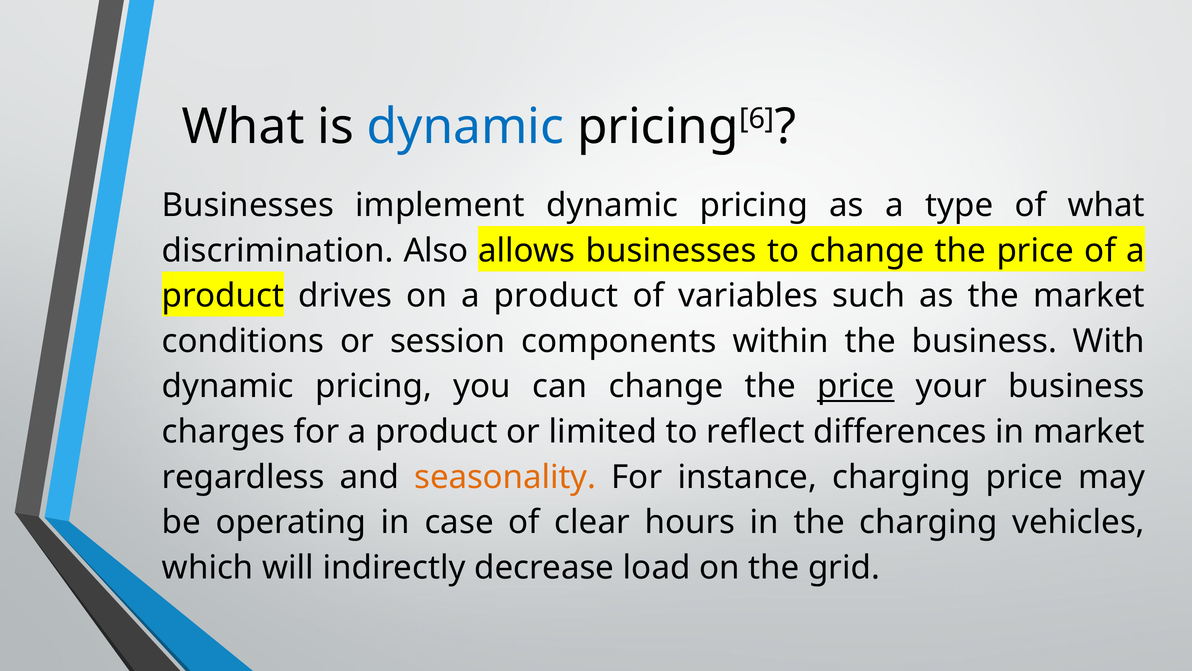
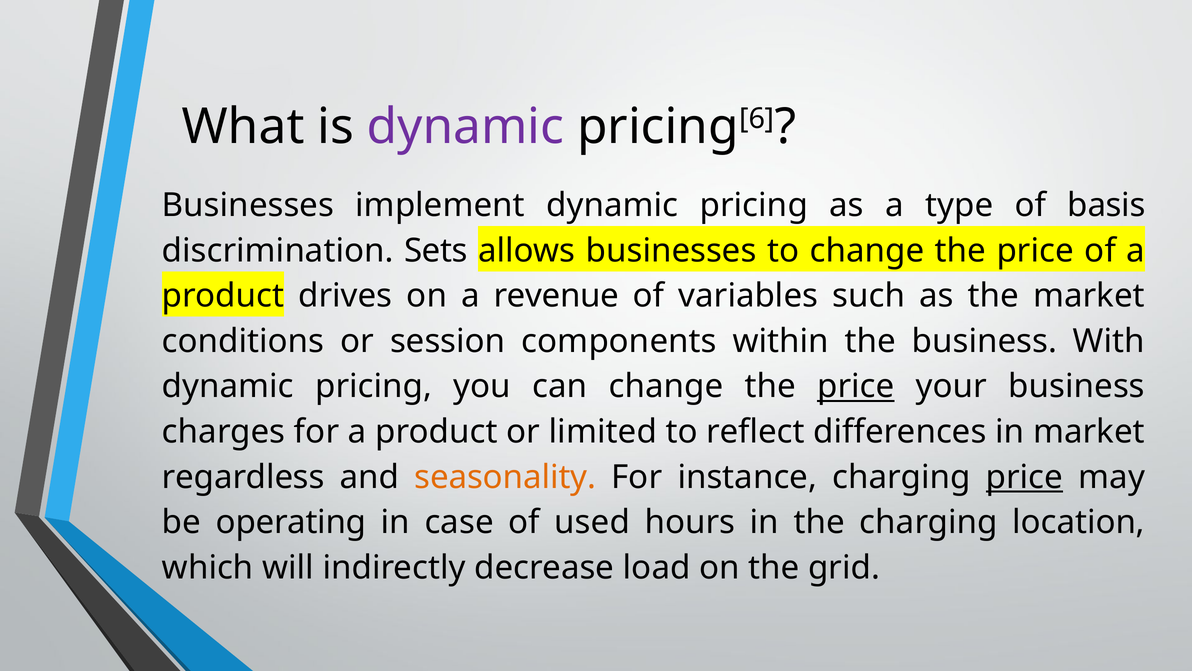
dynamic colour: blue -> purple (465, 127)
of what: what -> basis (1106, 205)
Also: Also -> Sets (436, 250)
on a product: product -> revenue (556, 296)
price underline: none -> present (1024, 477)
clear: clear -> used (592, 522)
vehicles: vehicles -> location (1079, 522)
